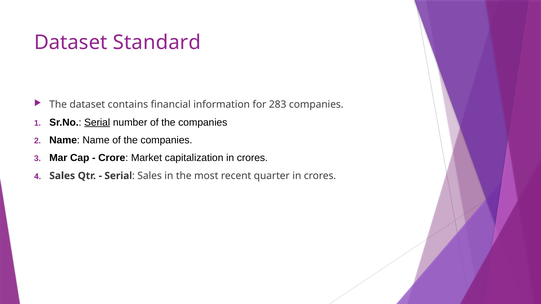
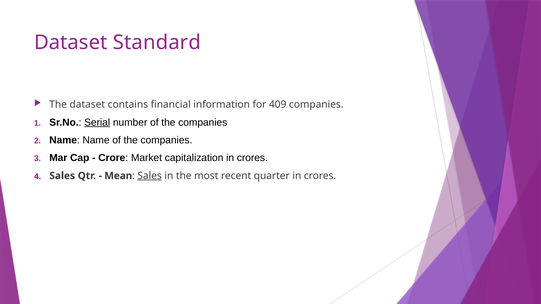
283: 283 -> 409 (278, 105)
Serial: Serial -> Mean (118, 176)
Sales underline: none -> present (150, 176)
